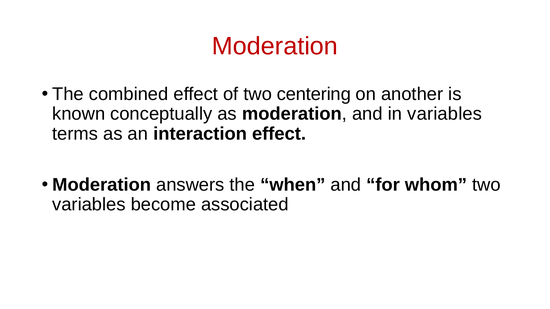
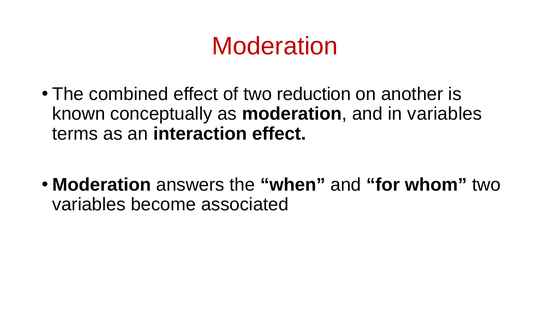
centering: centering -> reduction (314, 94)
